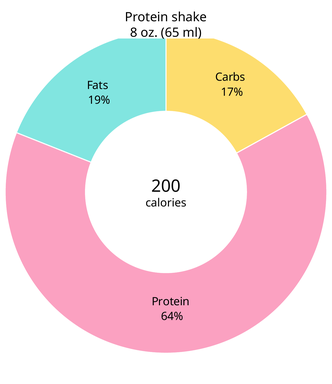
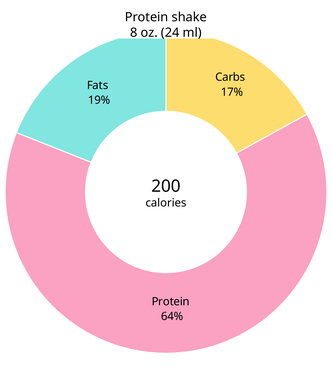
65: 65 -> 24 (170, 33)
